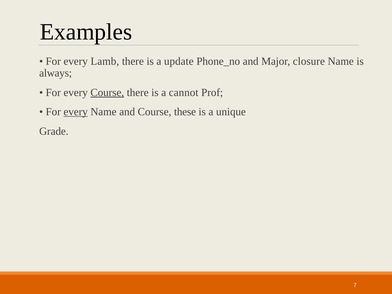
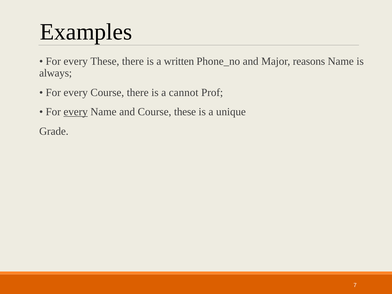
every Lamb: Lamb -> These (105, 61)
update: update -> written (179, 61)
closure: closure -> reasons (309, 61)
Course underline: present -> none (107, 92)
